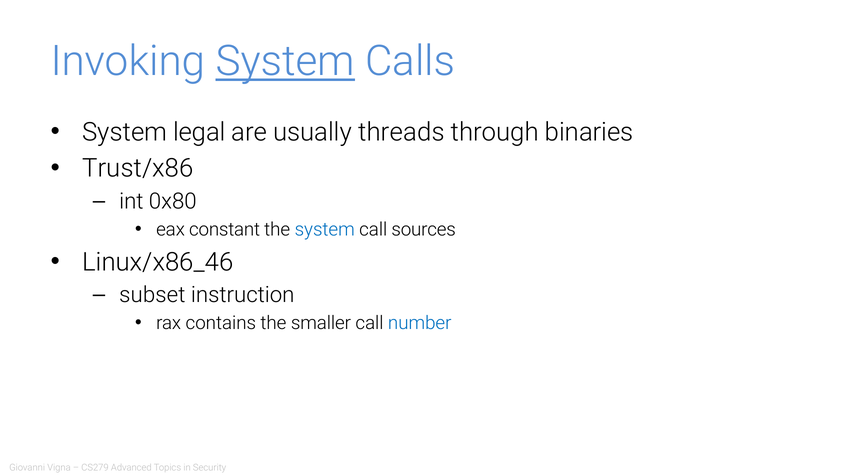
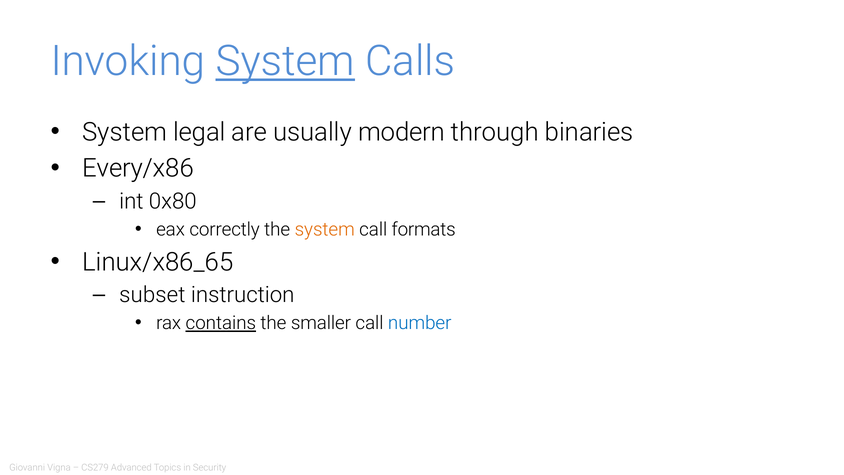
threads: threads -> modern (402, 132)
Trust/x86: Trust/x86 -> Every/x86 (138, 168)
constant: constant -> correctly (225, 230)
system colour: blue -> orange (325, 230)
sources: sources -> formats (424, 230)
Linux/x86_46: Linux/x86_46 -> Linux/x86_65 (158, 262)
contains underline: none -> present (221, 323)
